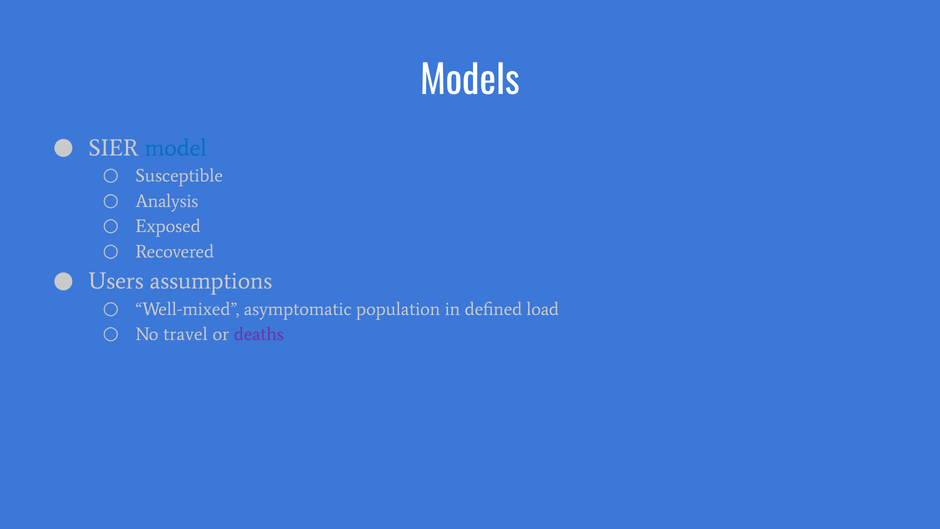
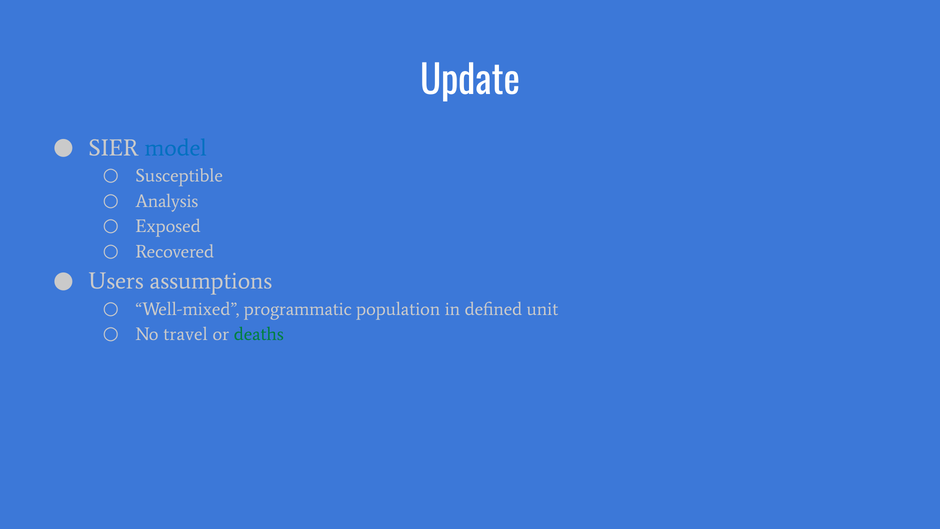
Models: Models -> Update (470, 81)
asymptomatic: asymptomatic -> programmatic (298, 309)
load: load -> unit (543, 309)
deaths colour: purple -> green (259, 334)
